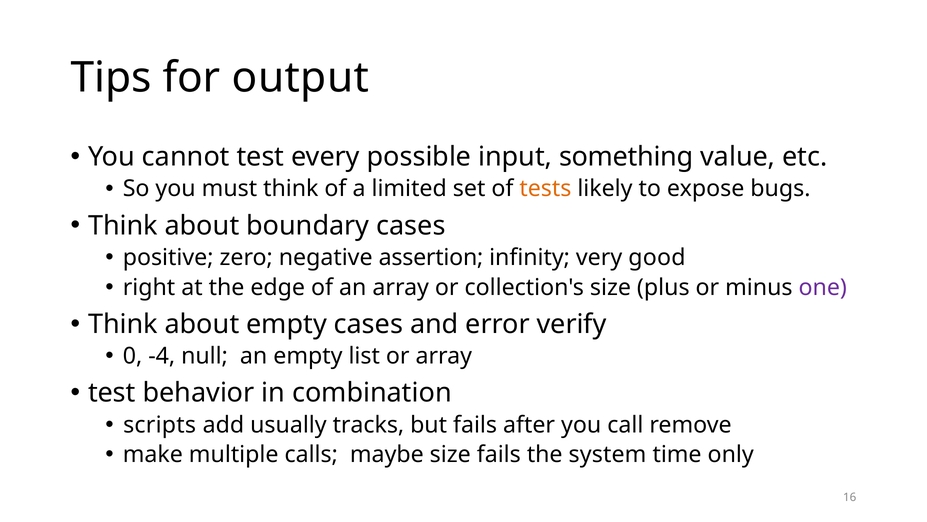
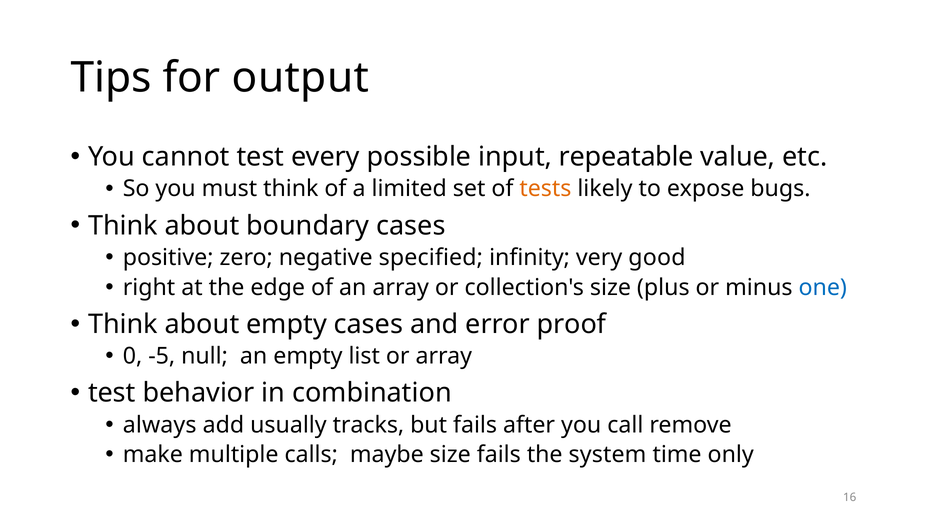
something: something -> repeatable (626, 157)
assertion: assertion -> specified (431, 257)
one colour: purple -> blue (823, 287)
verify: verify -> proof (572, 324)
-4: -4 -> -5 (162, 356)
scripts: scripts -> always (160, 424)
